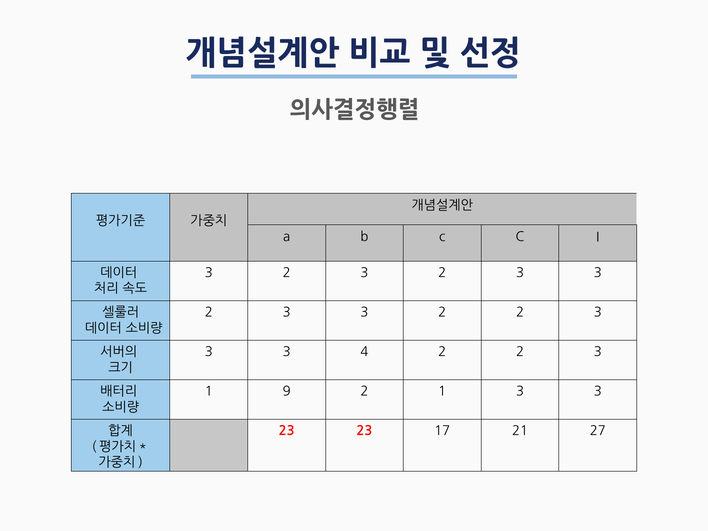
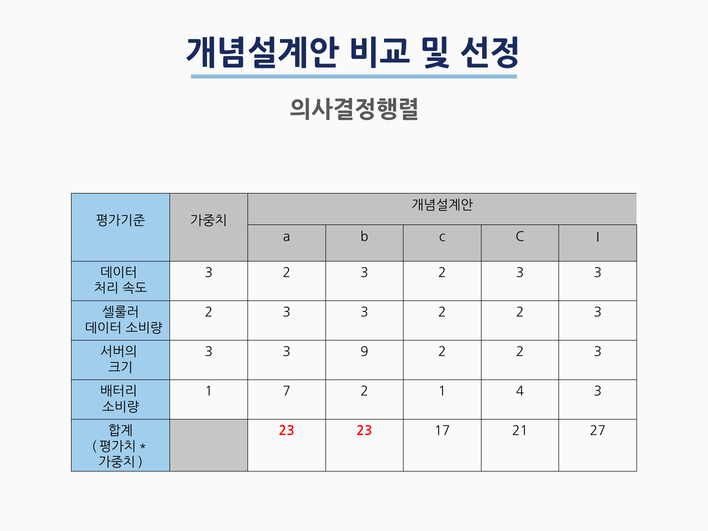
4: 4 -> 9 (364, 352)
9: 9 -> 7 (287, 392)
1 3: 3 -> 4 (520, 392)
